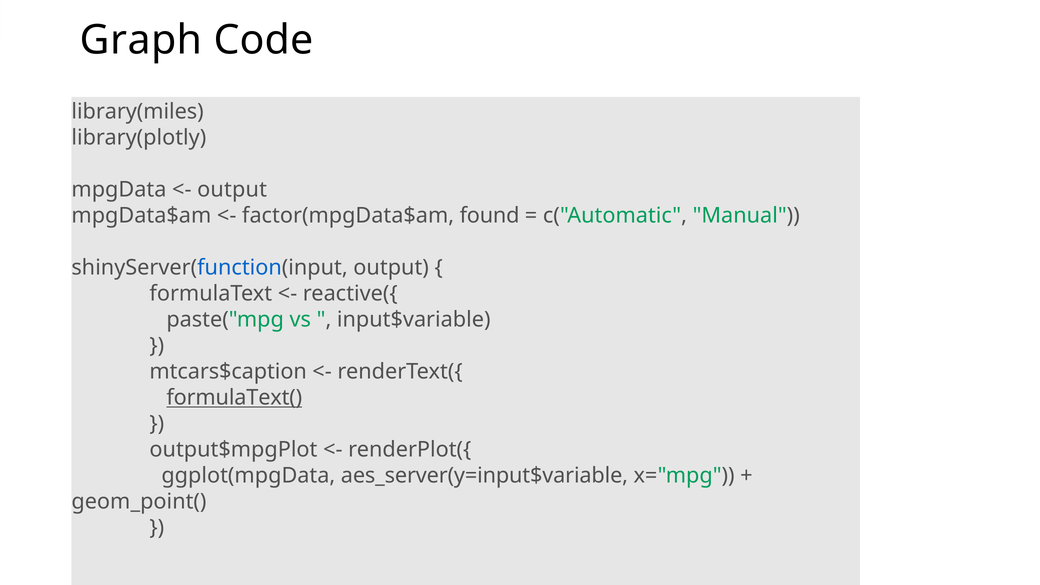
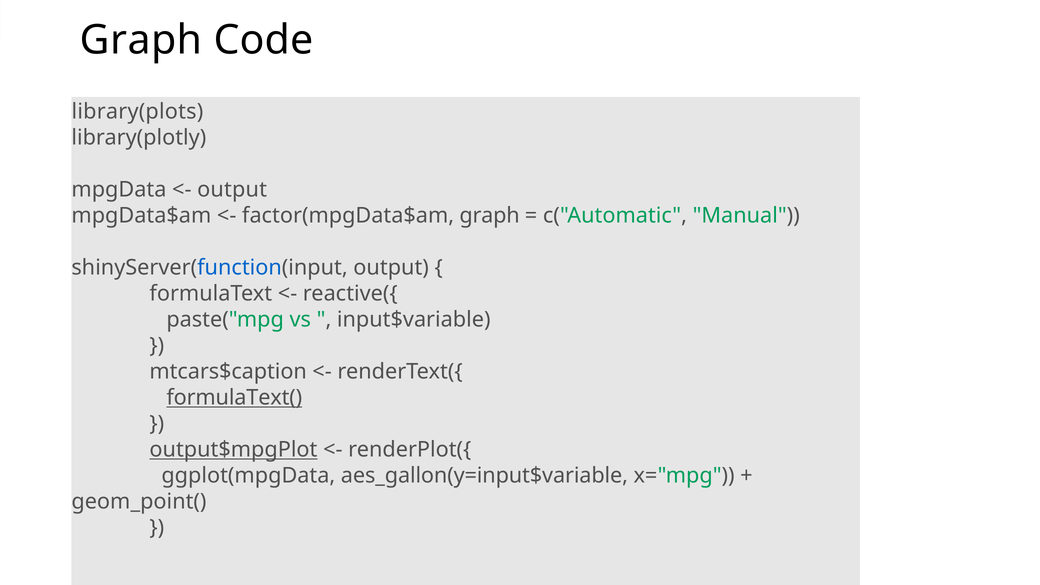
library(miles: library(miles -> library(plots (137, 111)
factor(mpgData$am found: found -> graph (490, 216)
output$mpgPlot underline: none -> present (233, 450)
aes_server(y=input$variable: aes_server(y=input$variable -> aes_gallon(y=input$variable (484, 476)
